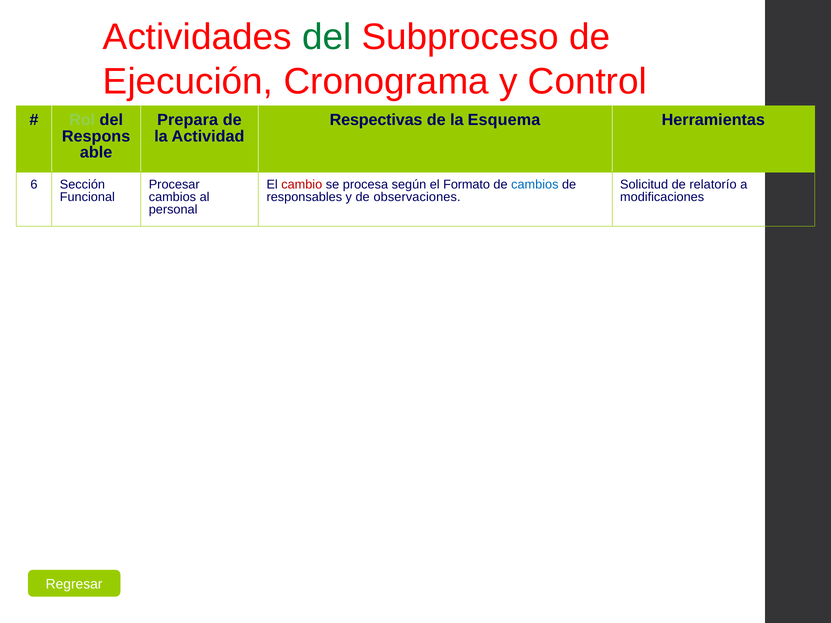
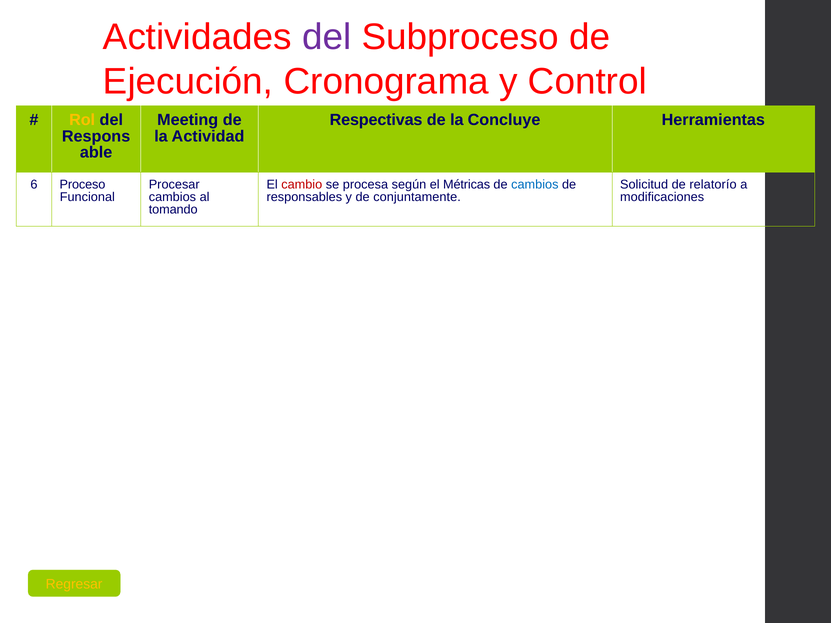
del colour: green -> purple (327, 37)
Rol colour: light green -> yellow (82, 120)
Prepara: Prepara -> Meeting (188, 120)
Esquema: Esquema -> Concluye (504, 120)
Sección: Sección -> Proceso (82, 185)
Formato: Formato -> Métricas (467, 185)
observaciones: observaciones -> conjuntamente (417, 197)
personal: personal -> tomando (173, 210)
Regresar colour: white -> yellow (74, 584)
